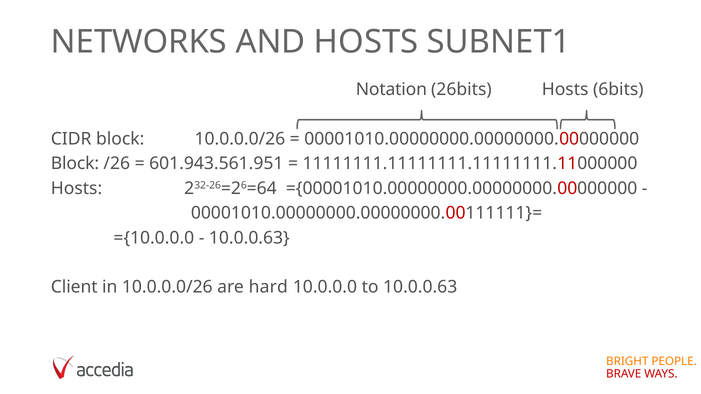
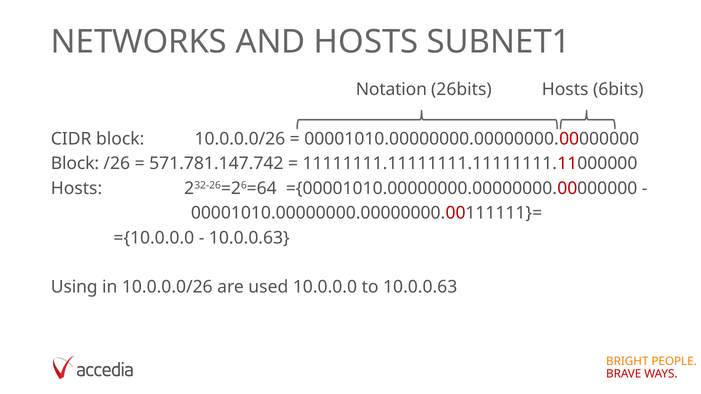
601.943.561.951: 601.943.561.951 -> 571.781.147.742 (216, 164)
Client: Client -> Using (74, 287)
hard: hard -> used (268, 287)
